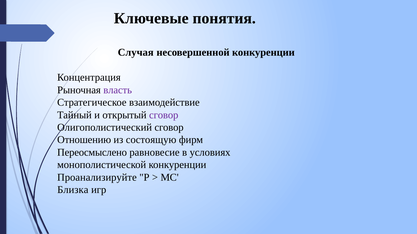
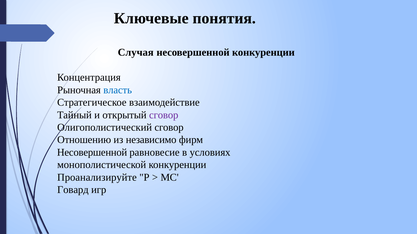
власть colour: purple -> blue (118, 90)
состоящую: состоящую -> независимо (151, 140)
Переосмыслено: Переосмыслено -> Несовершенной (92, 153)
Близка: Близка -> Говард (73, 190)
